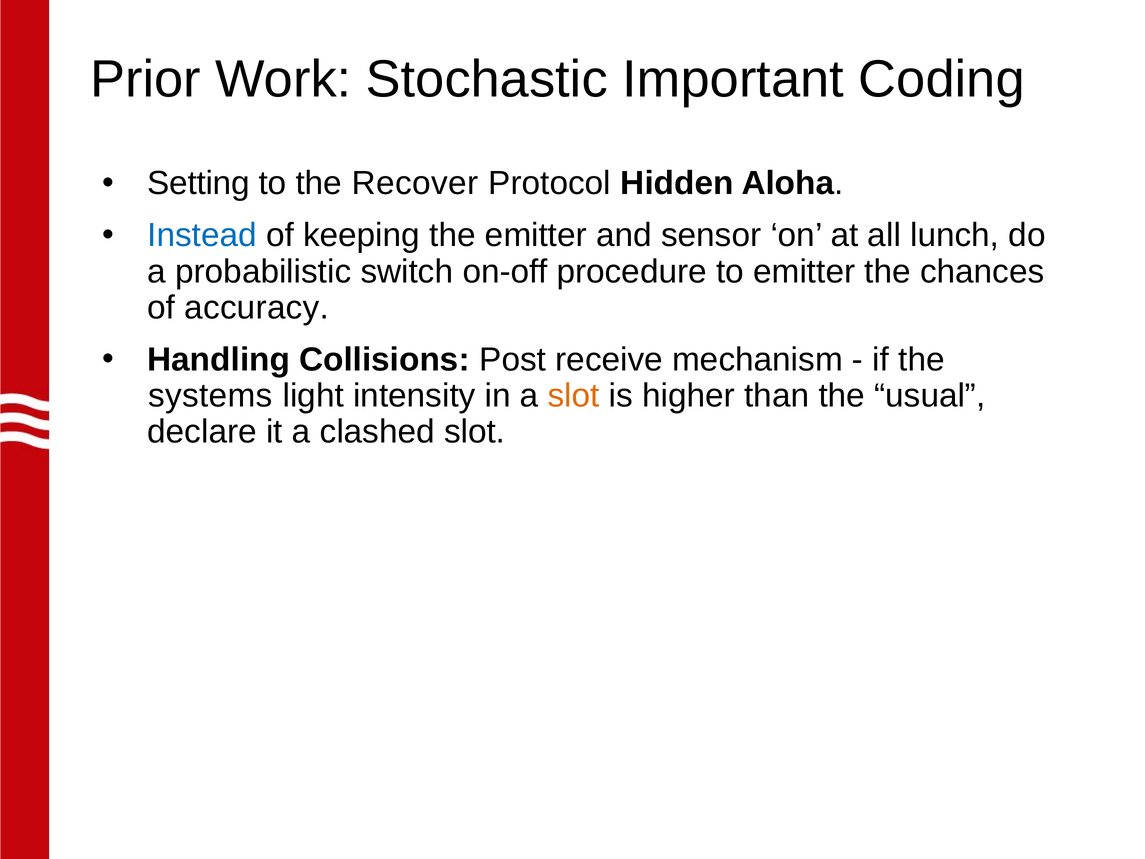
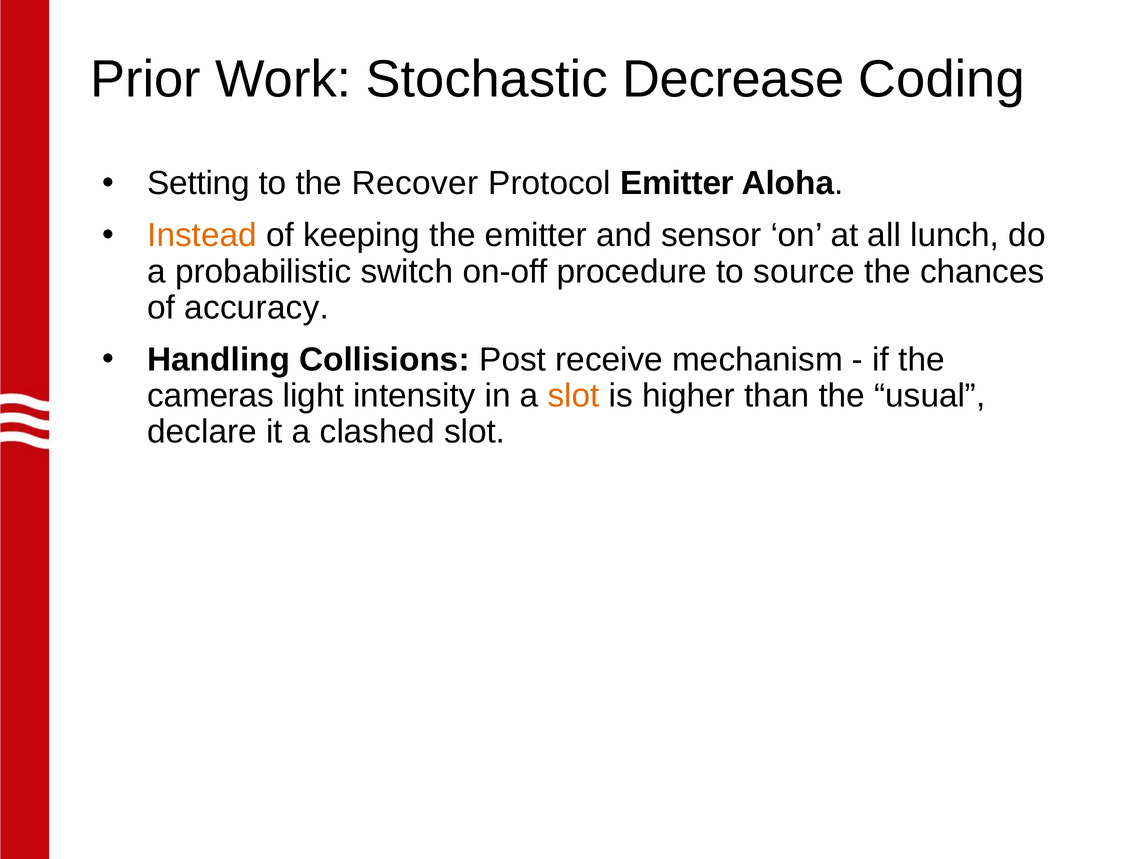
Important: Important -> Decrease (733, 79)
Protocol Hidden: Hidden -> Emitter (677, 183)
Instead colour: blue -> orange (202, 235)
to emitter: emitter -> source (804, 271)
systems: systems -> cameras (211, 395)
